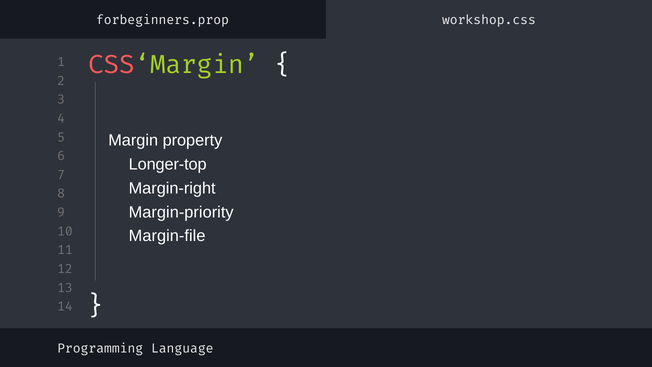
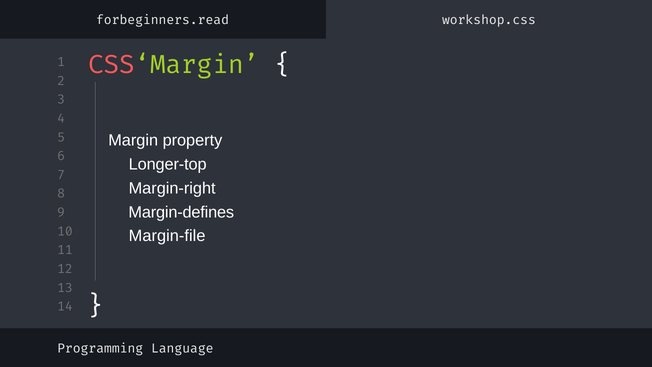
forbeginners.prop: forbeginners.prop -> forbeginners.read (162, 20)
Margin-priority: Margin-priority -> Margin-defines (181, 212)
